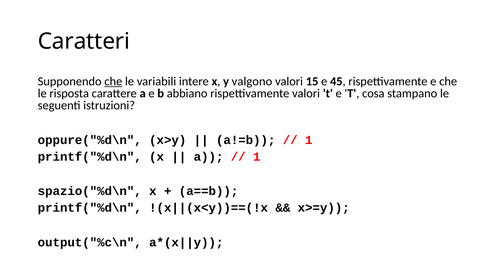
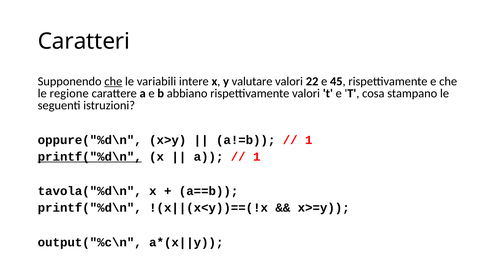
valgono: valgono -> valutare (252, 82)
15: 15 -> 22 (312, 82)
risposta: risposta -> regione (69, 94)
printf("%d\n underline: none -> present (90, 157)
spazio("%d\n: spazio("%d\n -> tavola("%d\n (90, 192)
